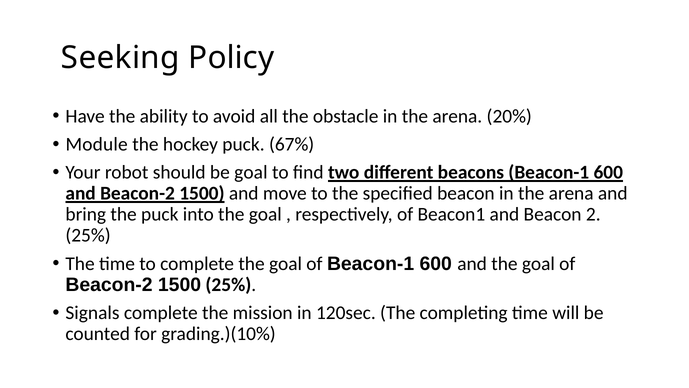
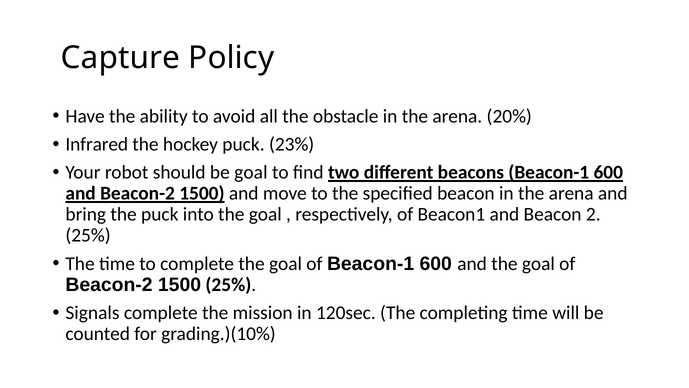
Seeking: Seeking -> Capture (120, 58)
Module: Module -> Infrared (97, 144)
67%: 67% -> 23% (292, 144)
